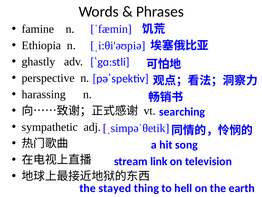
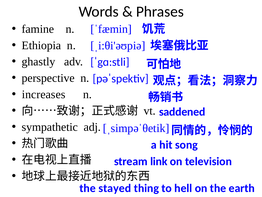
harassing: harassing -> increases (44, 94)
searching: searching -> saddened (182, 111)
